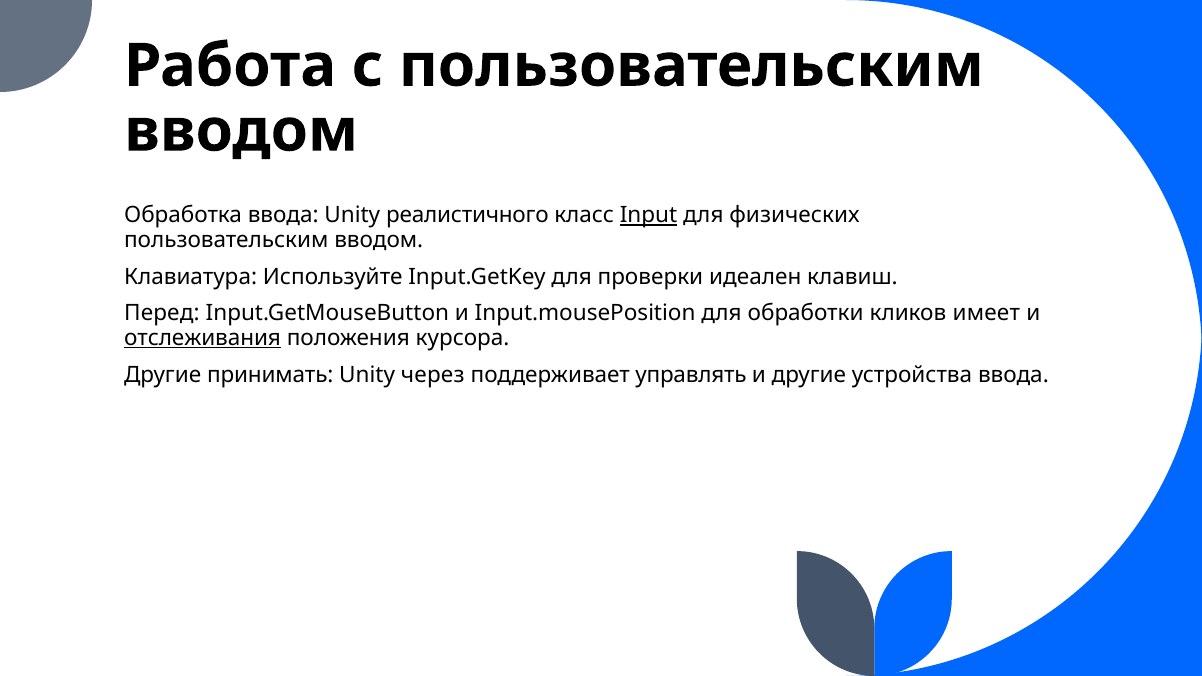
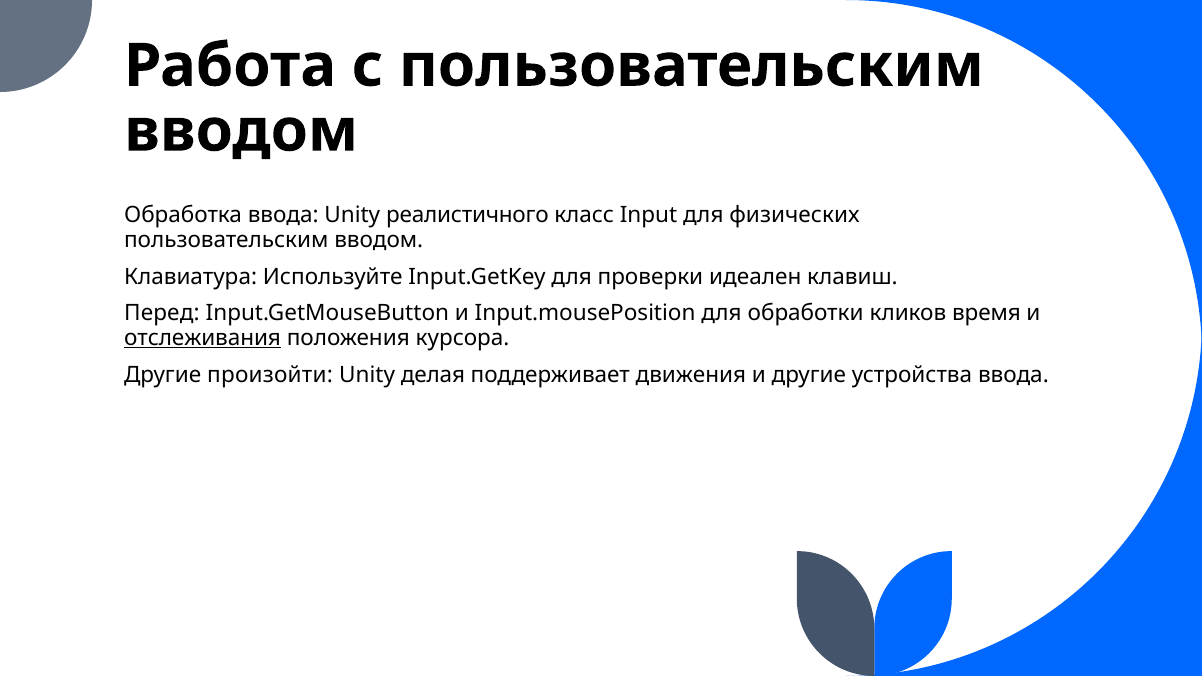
Input underline: present -> none (649, 215)
имеет: имеет -> время (986, 314)
принимать: принимать -> произойти (270, 375)
через: через -> делая (433, 375)
управлять: управлять -> движения (691, 375)
